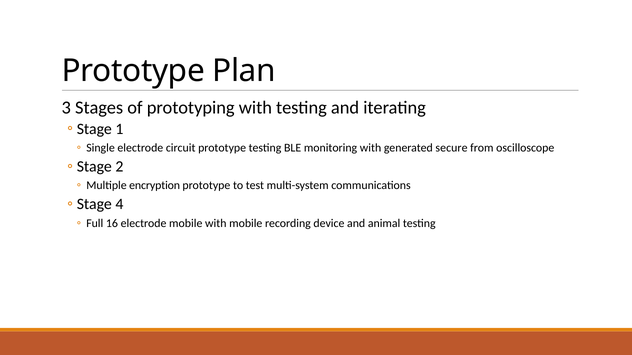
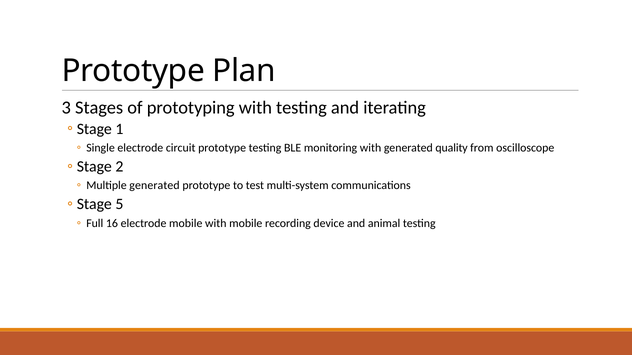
secure: secure -> quality (452, 148)
Multiple encryption: encryption -> generated (155, 186)
4: 4 -> 5 (119, 205)
